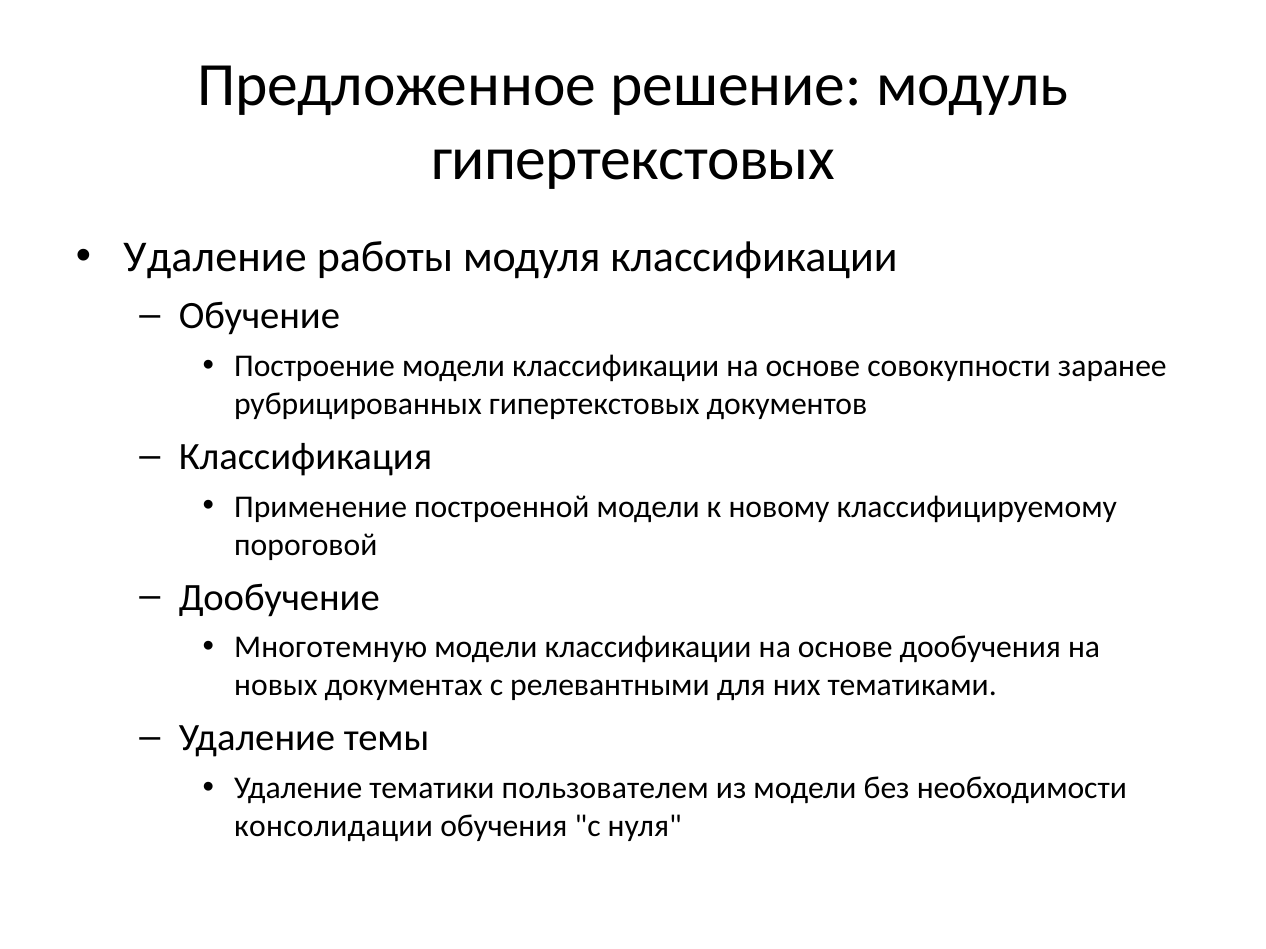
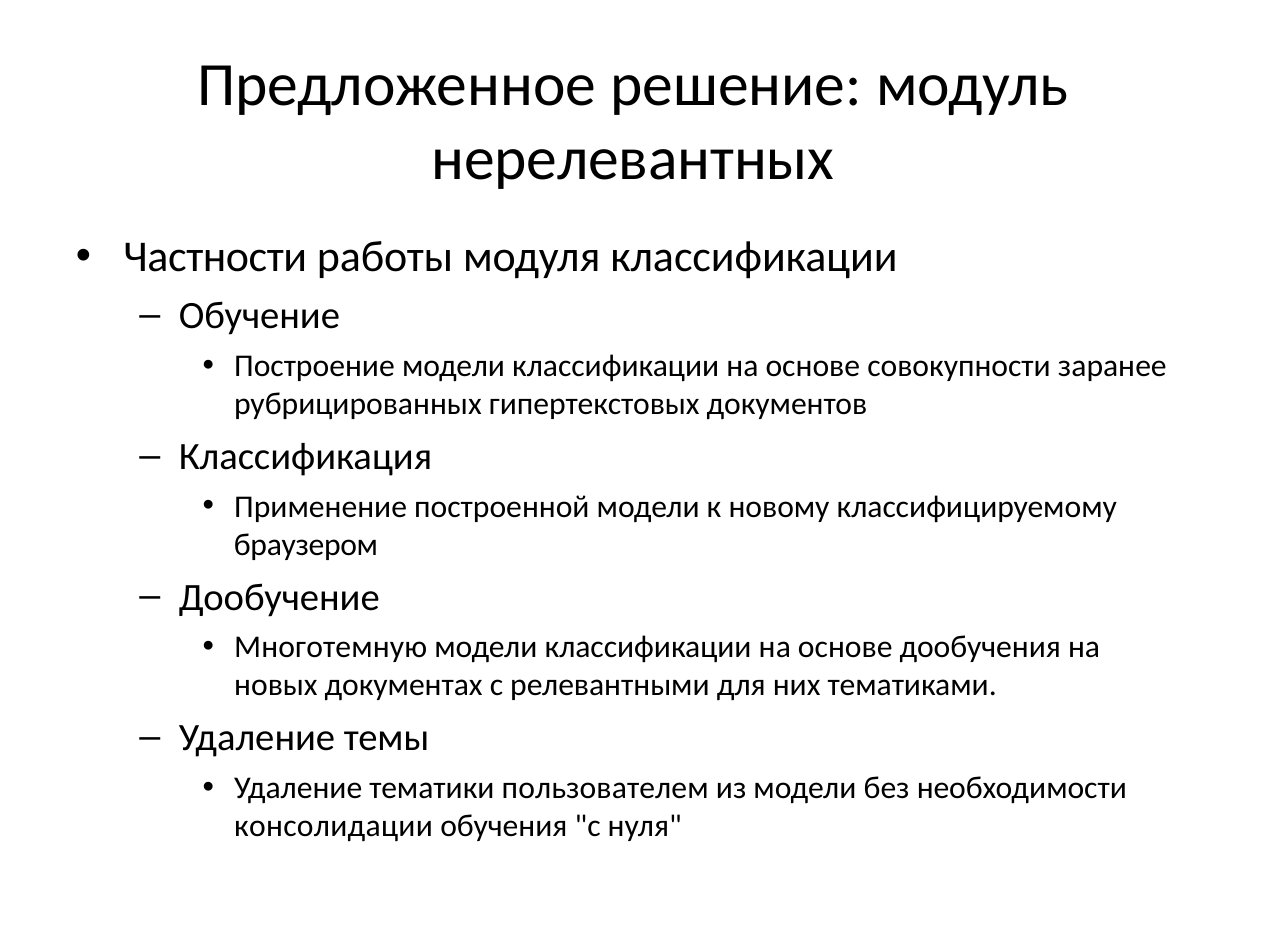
гипертекстовых: гипертекстовых -> нерелевантных (633, 159)
Удаление: Удаление -> Частности (215, 257)
пороговой: пороговой -> браузером (306, 545)
